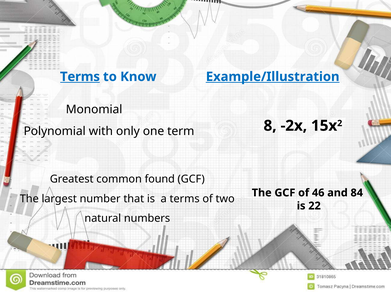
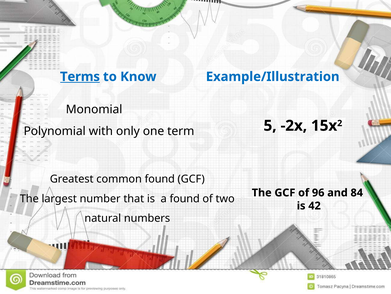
Example/Illustration underline: present -> none (273, 76)
8: 8 -> 5 (270, 125)
46: 46 -> 96 (318, 192)
a terms: terms -> found (185, 198)
22: 22 -> 42 (315, 205)
